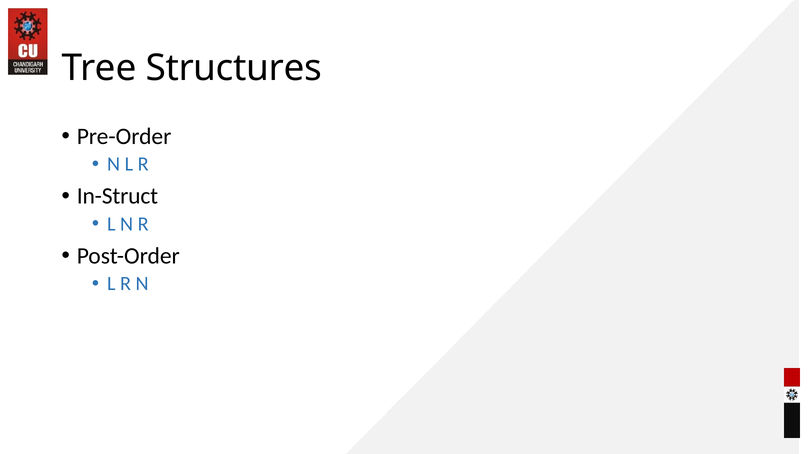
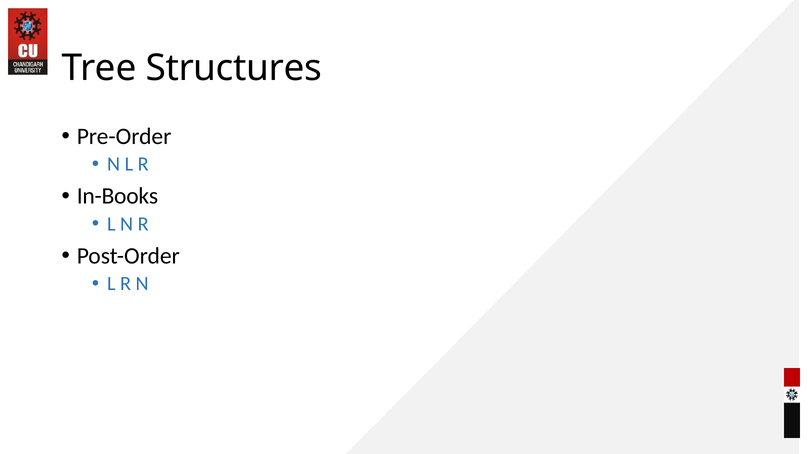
In-Struct: In-Struct -> In-Books (117, 196)
